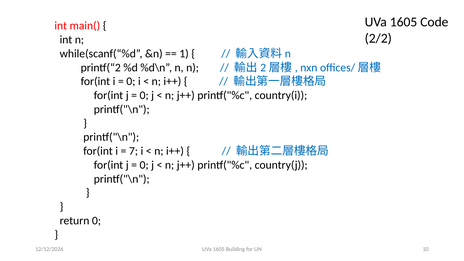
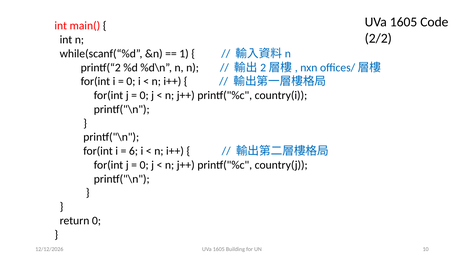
7: 7 -> 6 (133, 151)
